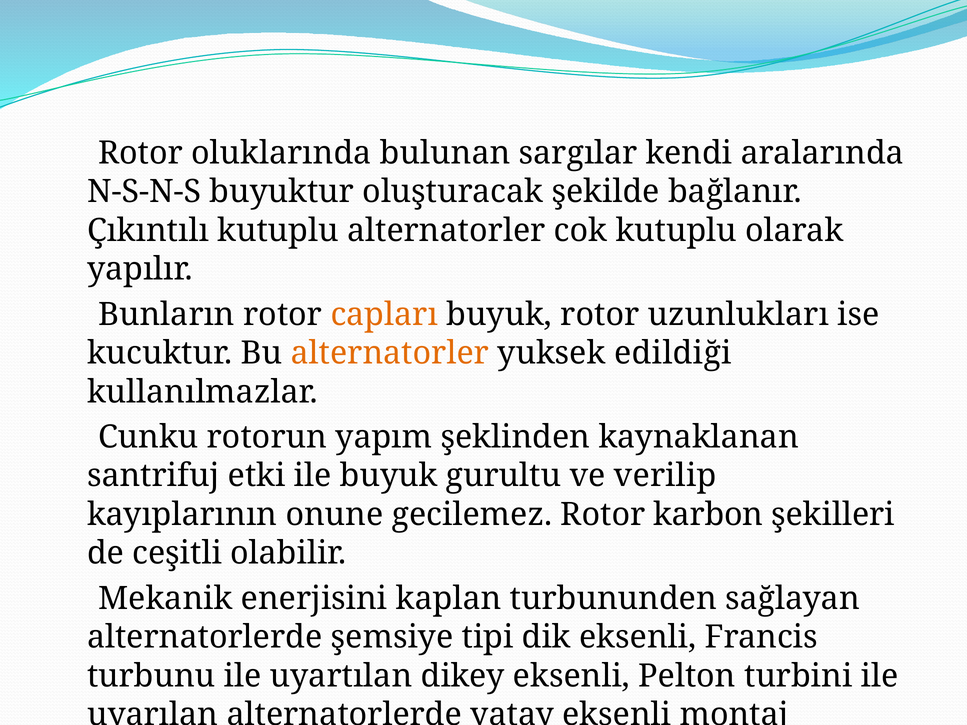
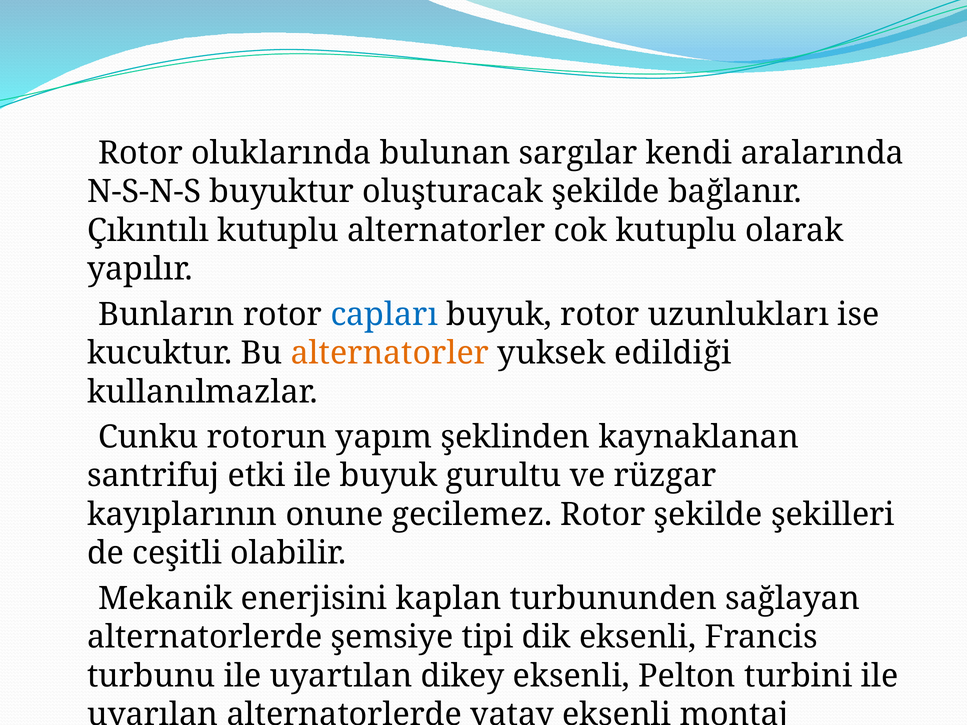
capları colour: orange -> blue (384, 315)
verilip: verilip -> rüzgar (665, 476)
Rotor karbon: karbon -> şekilde (708, 515)
